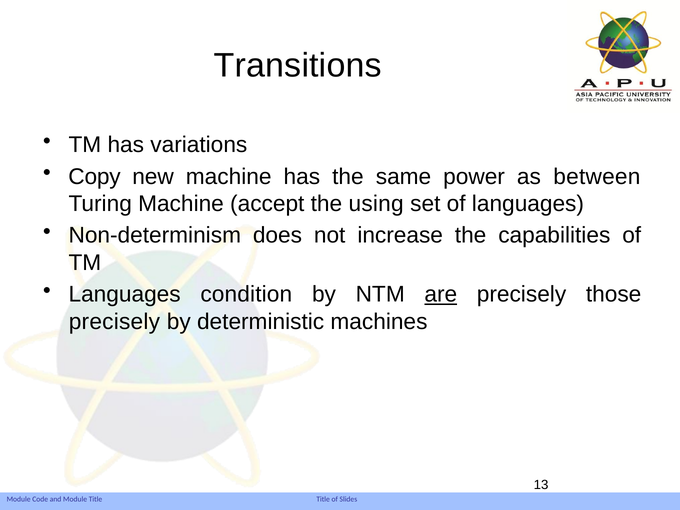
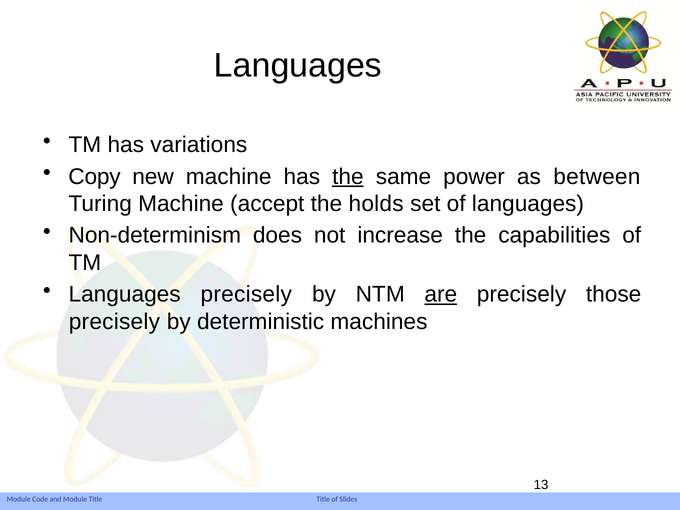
Transitions: Transitions -> Languages (298, 65)
the underline: none -> present (348, 177)
using: using -> holds (376, 204)
Languages condition: condition -> precisely (246, 294)
